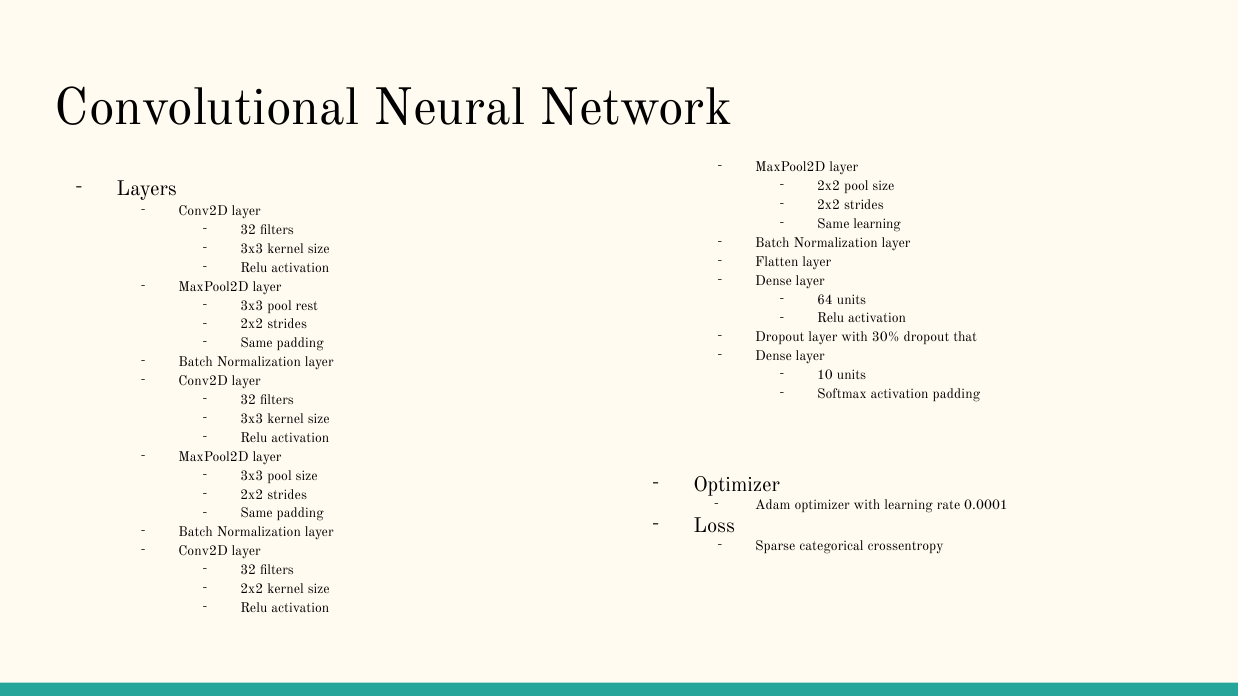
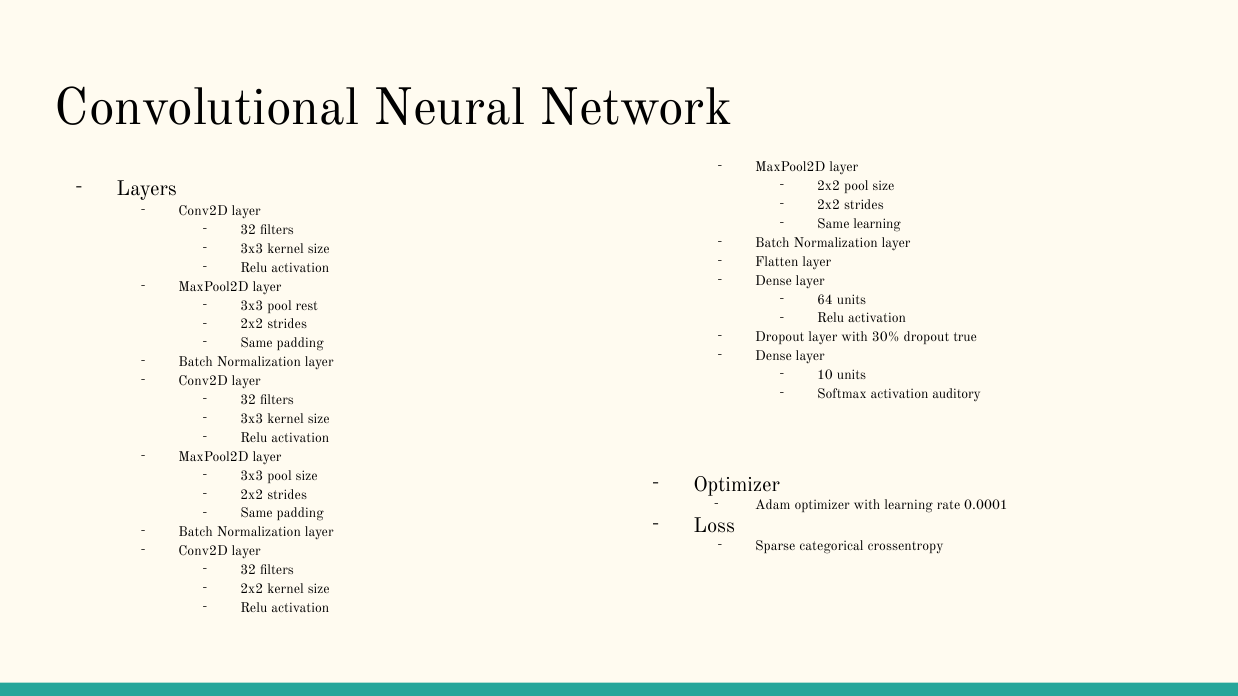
that: that -> true (965, 337)
activation padding: padding -> auditory (957, 394)
